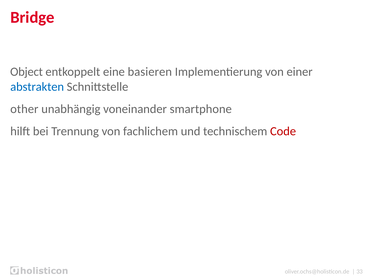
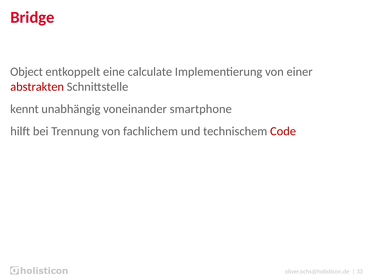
basieren: basieren -> calculate (150, 72)
abstrakten colour: blue -> red (37, 87)
other: other -> kennt (24, 109)
